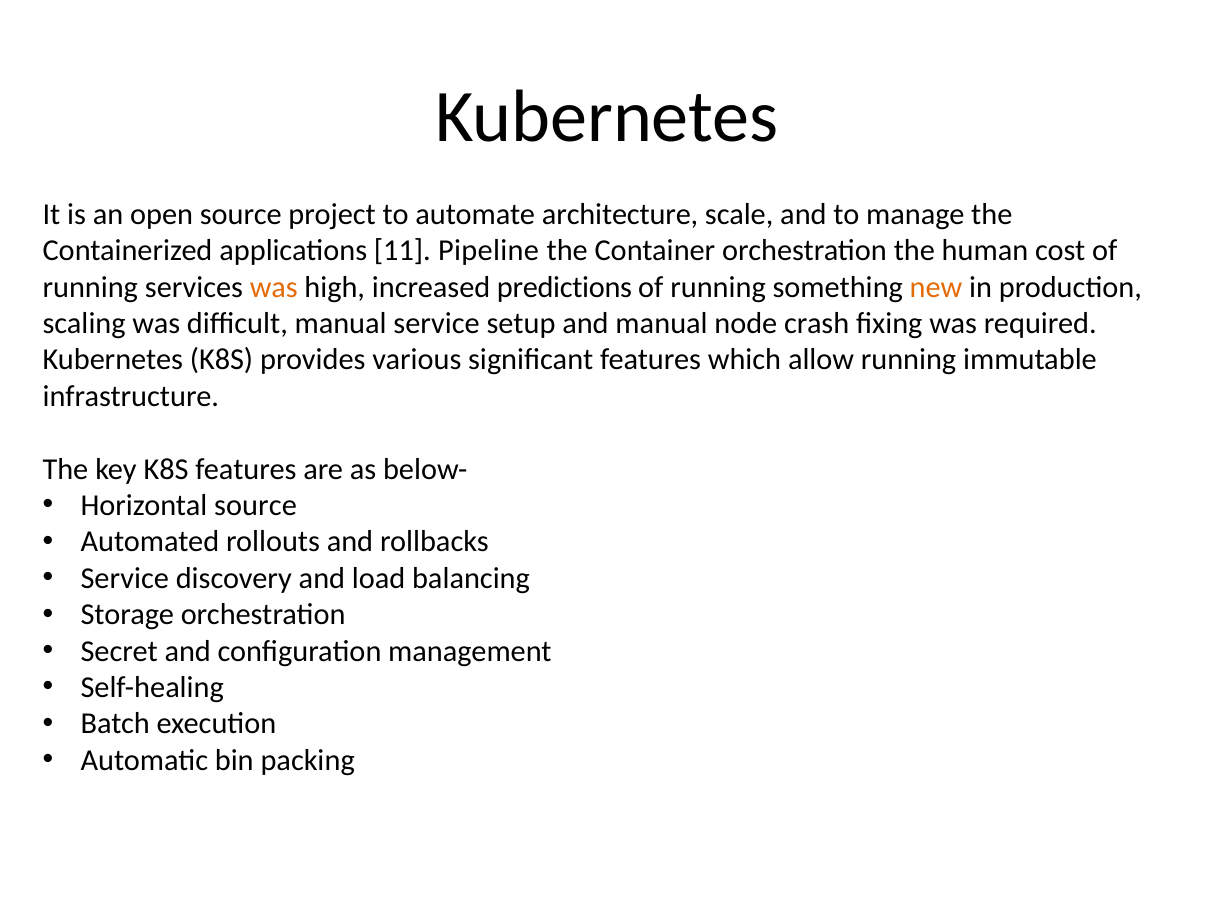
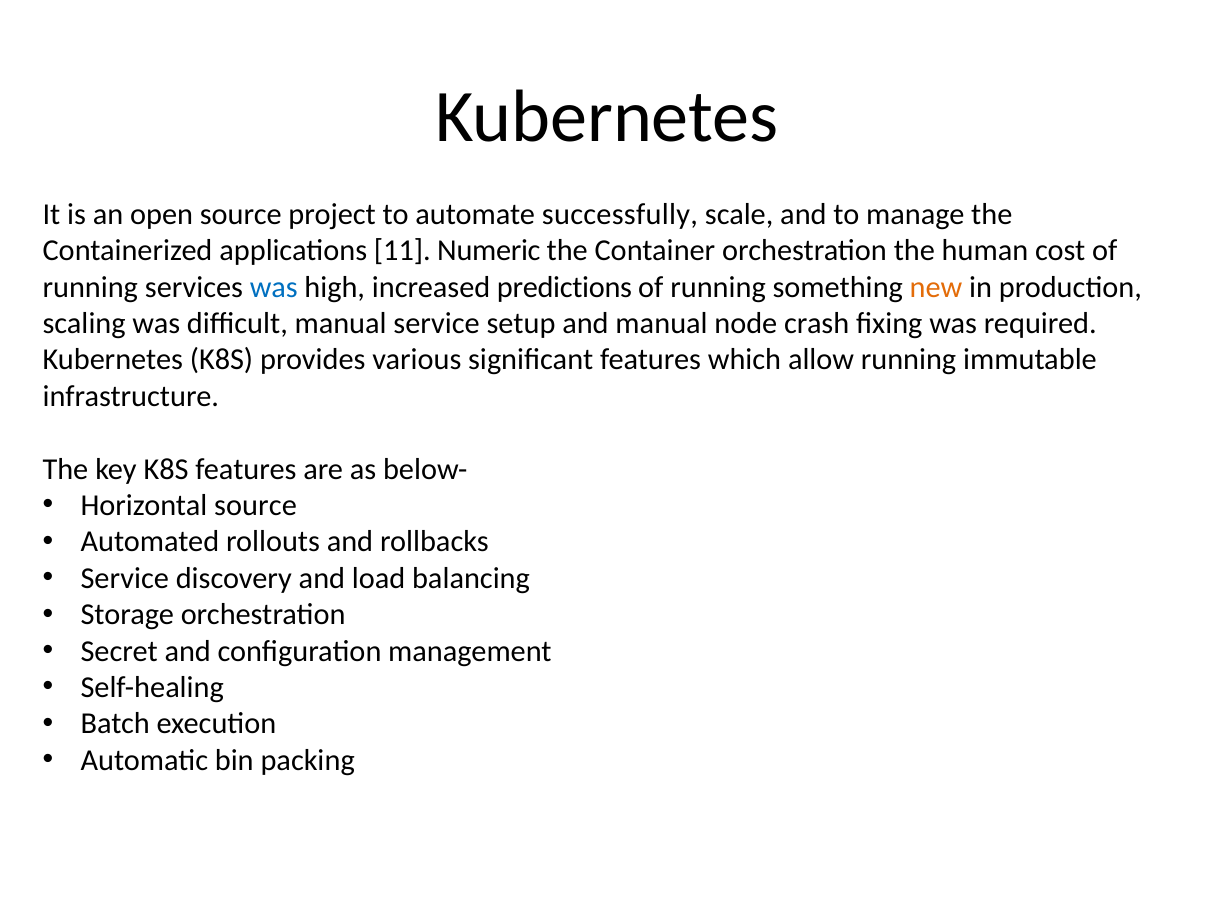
architecture: architecture -> successfully (620, 214)
Pipeline: Pipeline -> Numeric (489, 251)
was colour: orange -> blue (274, 287)
